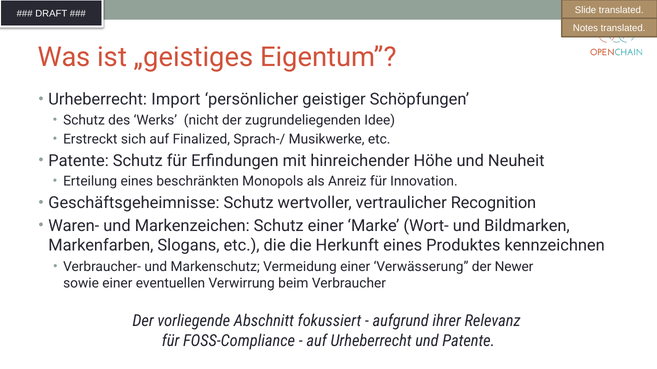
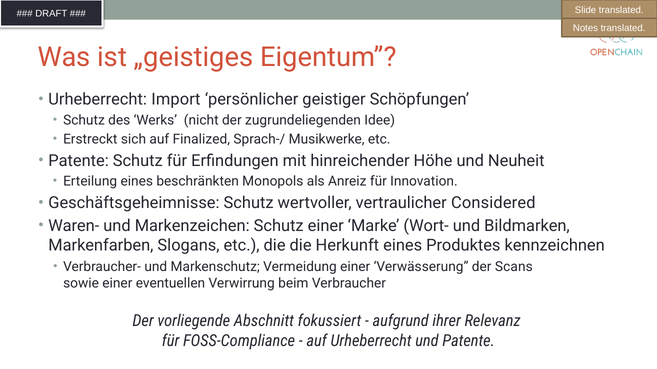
Recognition: Recognition -> Considered (493, 203)
Newer: Newer -> Scans (514, 267)
